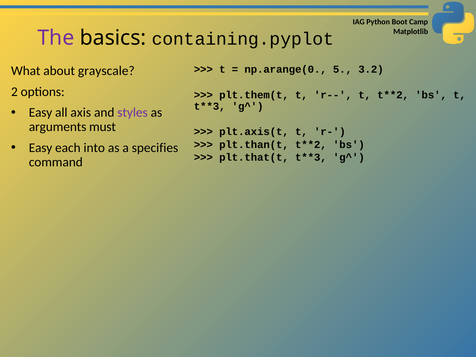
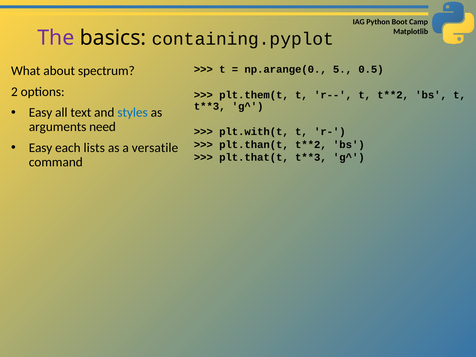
3.2: 3.2 -> 0.5 (371, 69)
grayscale: grayscale -> spectrum (106, 71)
axis: axis -> text (81, 113)
styles colour: purple -> blue (133, 113)
must: must -> need (103, 127)
plt.axis(t: plt.axis(t -> plt.with(t (254, 132)
into: into -> lists (94, 148)
specifies: specifies -> versatile (155, 148)
